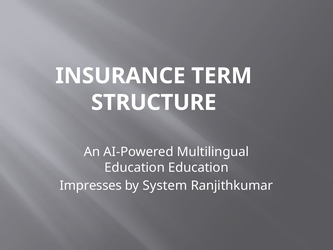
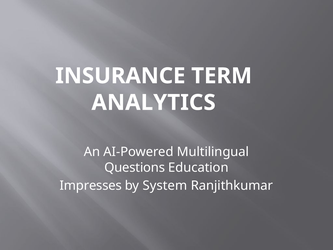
STRUCTURE: STRUCTURE -> ANALYTICS (154, 102)
Education: Education -> Questions (135, 167)
